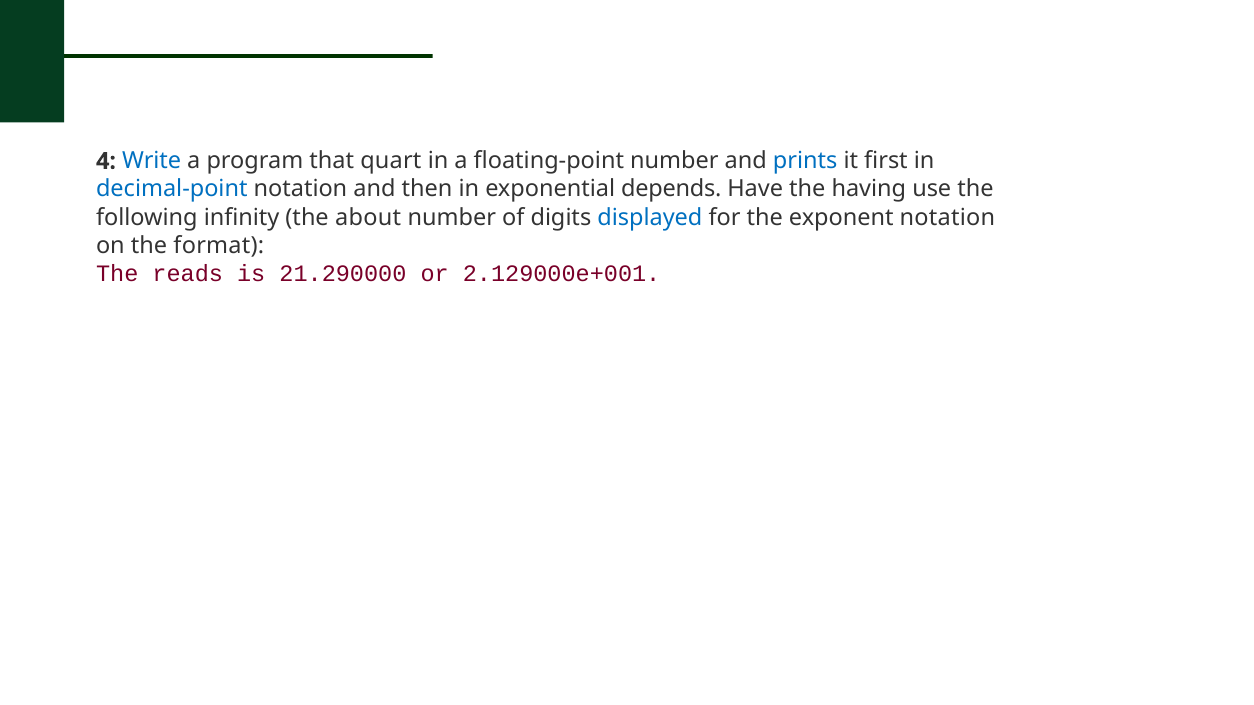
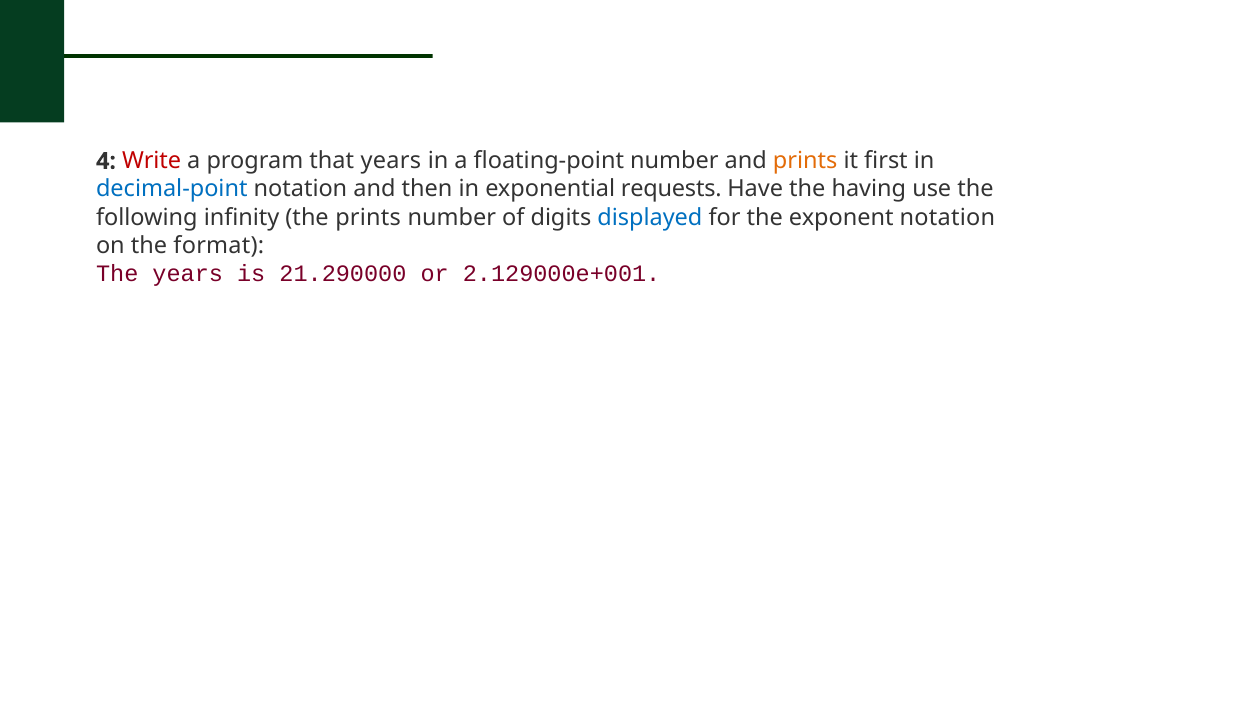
Write colour: blue -> red (152, 161)
that quart: quart -> years (391, 161)
prints colour: blue -> orange (805, 161)
depends: depends -> requests (671, 189)
the about: about -> prints (368, 218)
The reads: reads -> years (188, 274)
